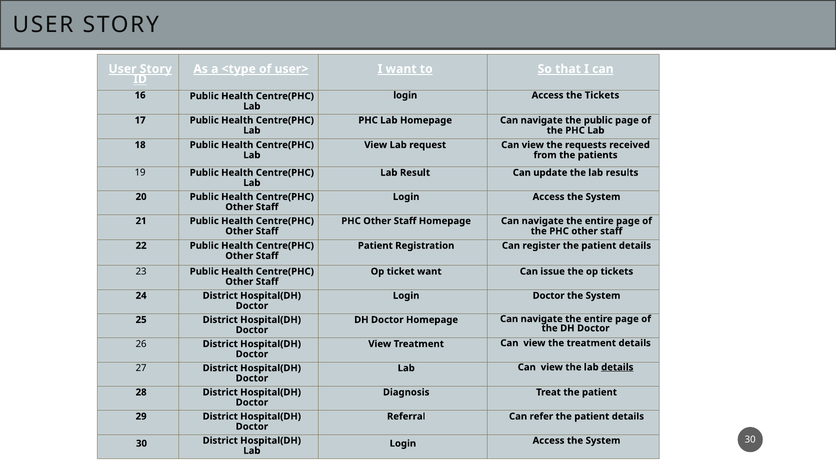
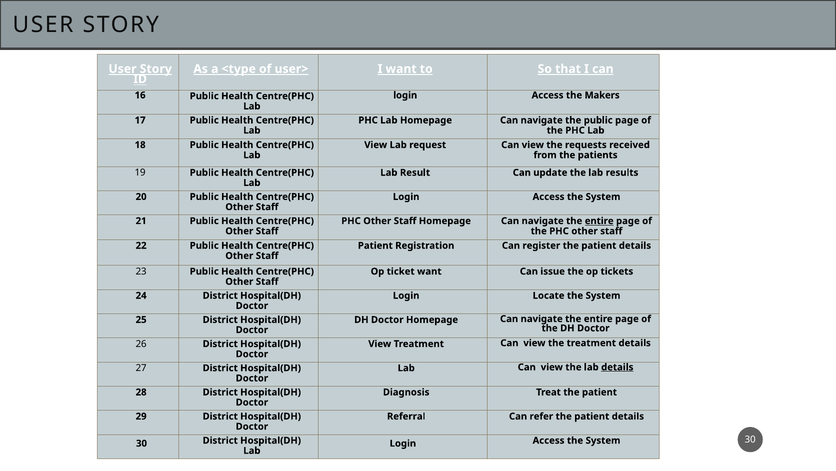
the Tickets: Tickets -> Makers (602, 95)
entire underline: none -> present (599, 221)
Login Doctor: Doctor -> Locate (549, 295)
